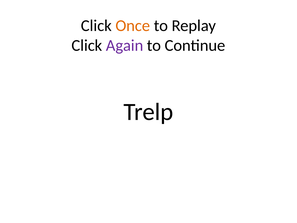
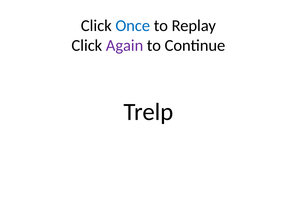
Once colour: orange -> blue (133, 26)
